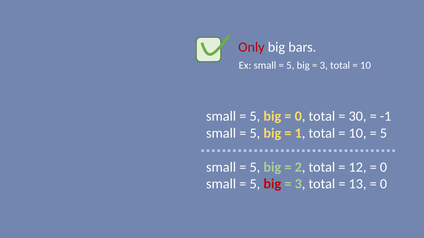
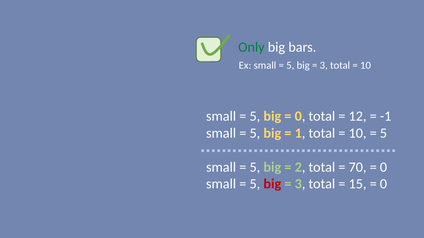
Only colour: red -> green (251, 47)
30: 30 -> 12 (358, 116)
12: 12 -> 70 (358, 167)
13: 13 -> 15 (358, 184)
